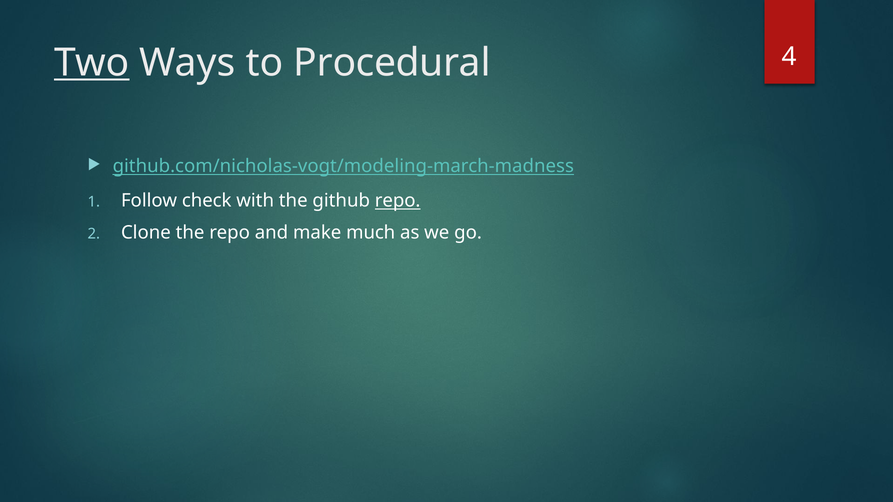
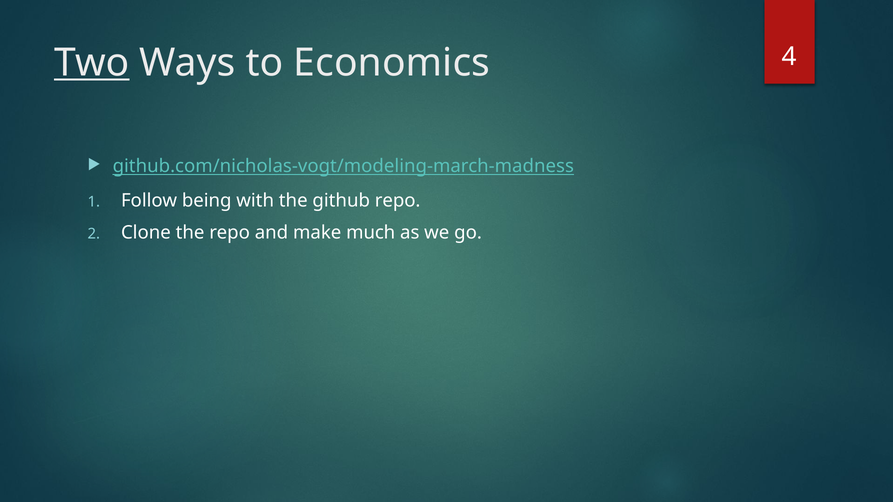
Procedural: Procedural -> Economics (392, 63)
check: check -> being (207, 201)
repo underline: present -> none (398, 201)
